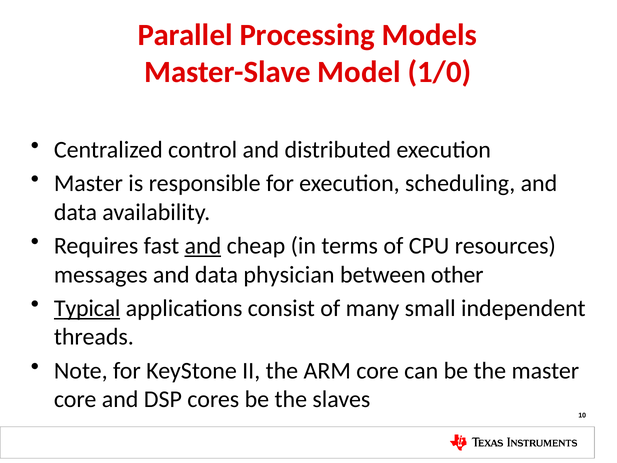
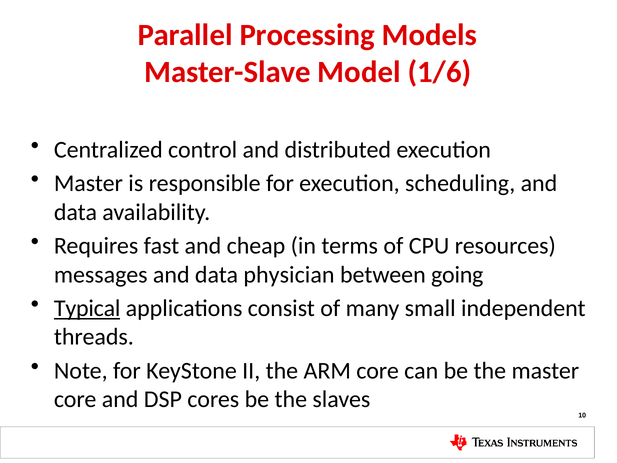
1/0: 1/0 -> 1/6 (439, 72)
and underline: present -> none (203, 246)
other: other -> going (457, 274)
